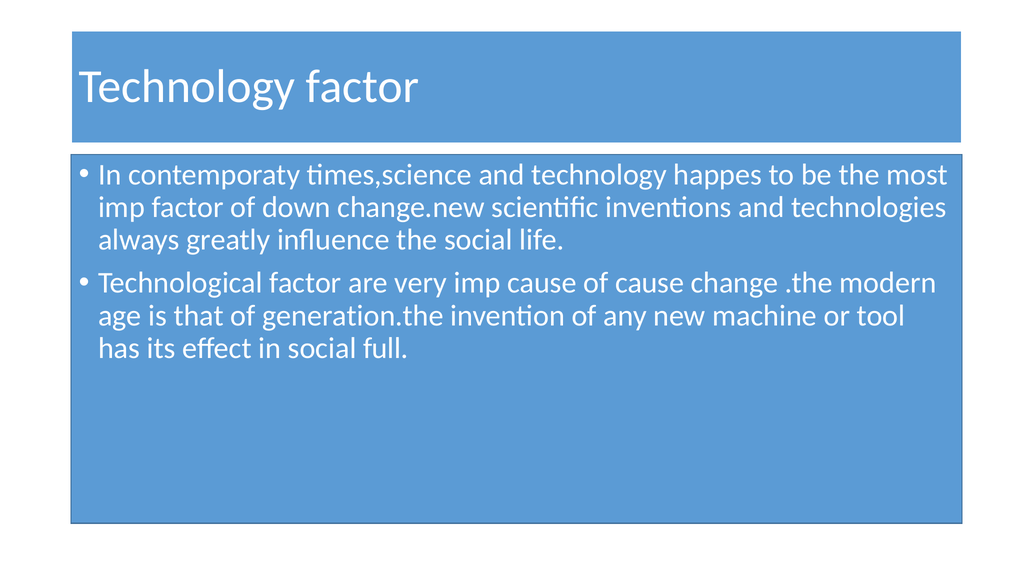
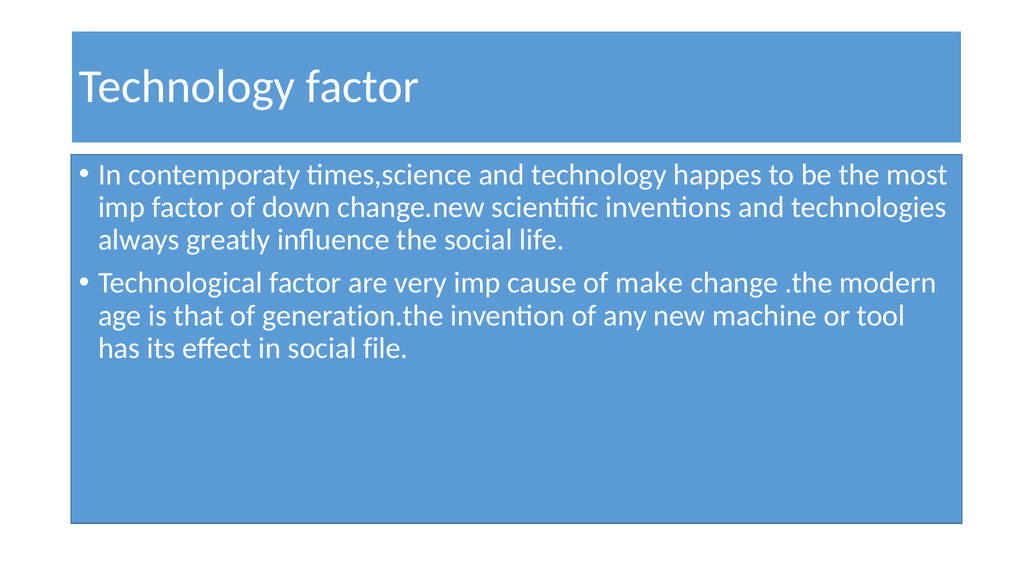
of cause: cause -> make (649, 283)
full: full -> file (386, 348)
